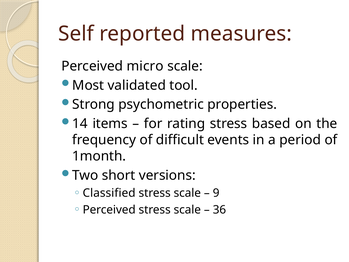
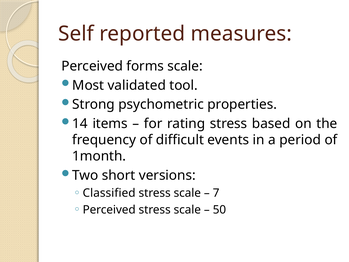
micro: micro -> forms (145, 66)
9: 9 -> 7 (216, 193)
36: 36 -> 50 (219, 210)
